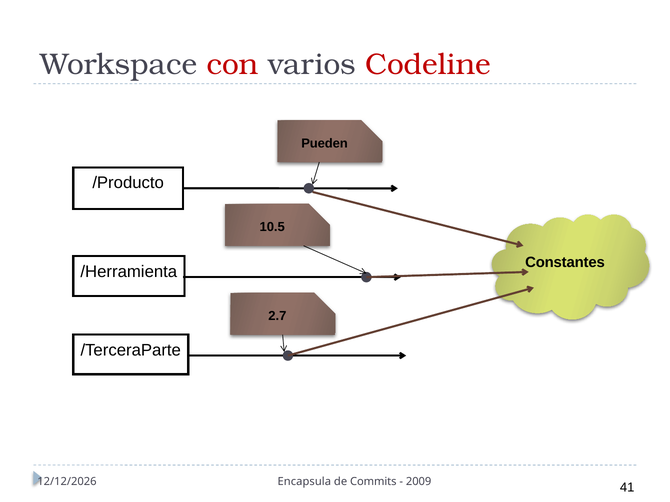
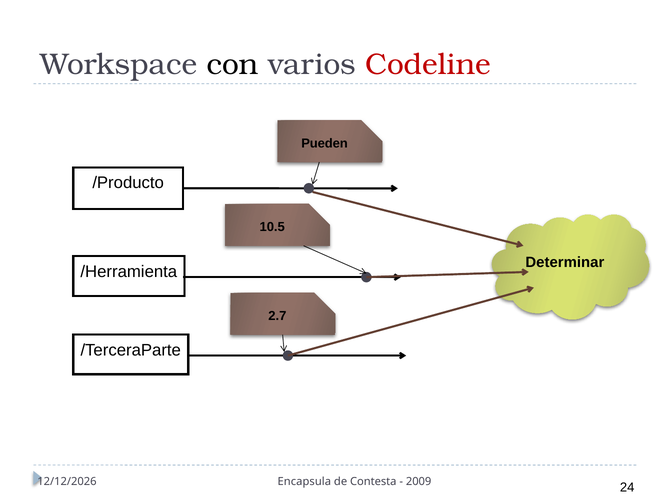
con colour: red -> black (233, 65)
Constantes: Constantes -> Determinar (565, 262)
Commits: Commits -> Contesta (373, 482)
41: 41 -> 24 (627, 488)
